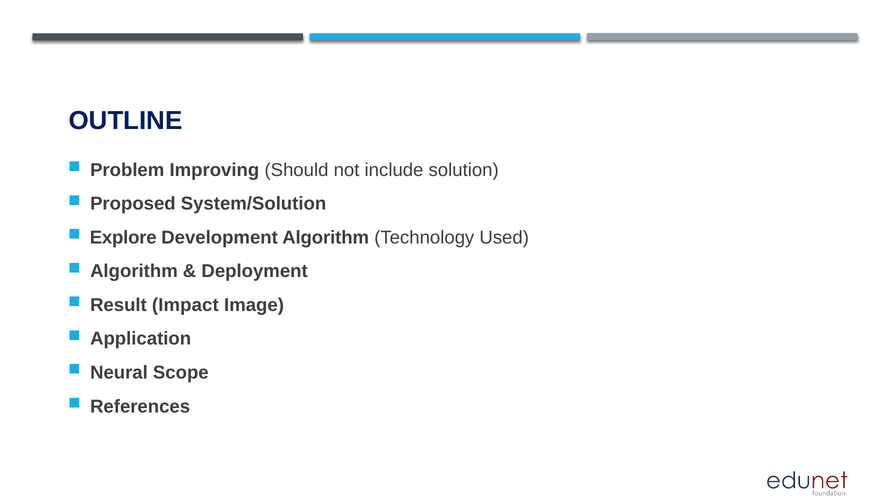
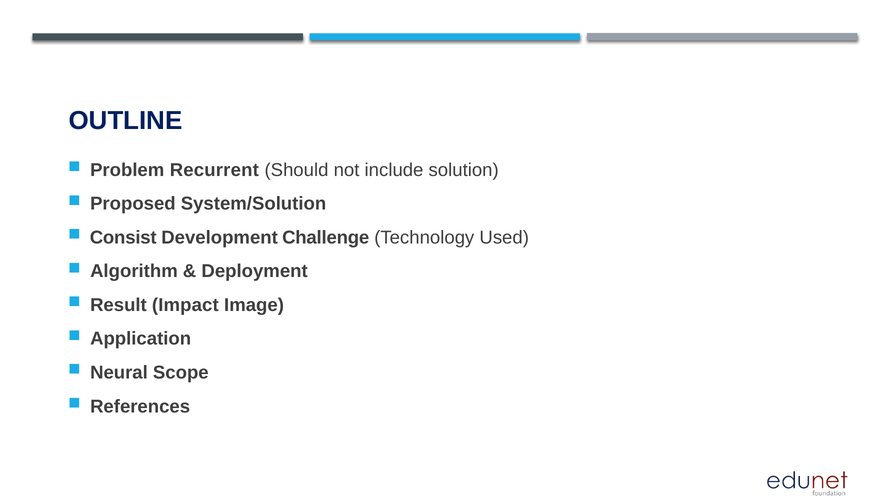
Improving: Improving -> Recurrent (214, 170)
Explore: Explore -> Consist (123, 237)
Development Algorithm: Algorithm -> Challenge (326, 237)
